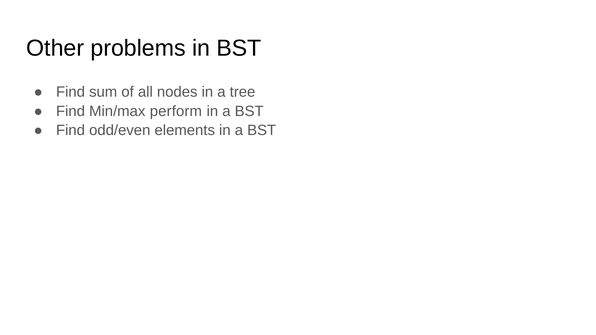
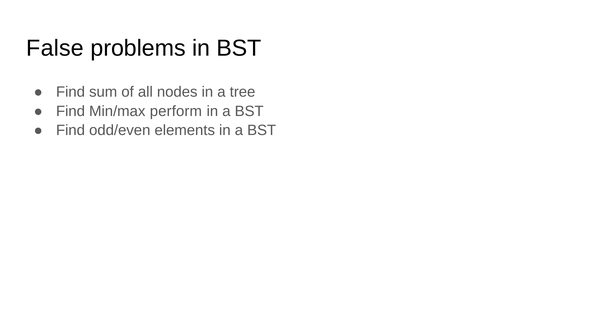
Other: Other -> False (55, 48)
